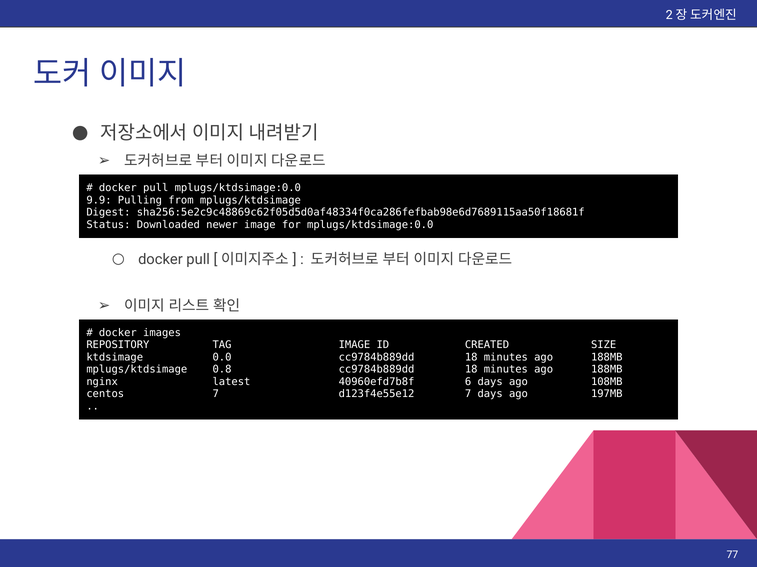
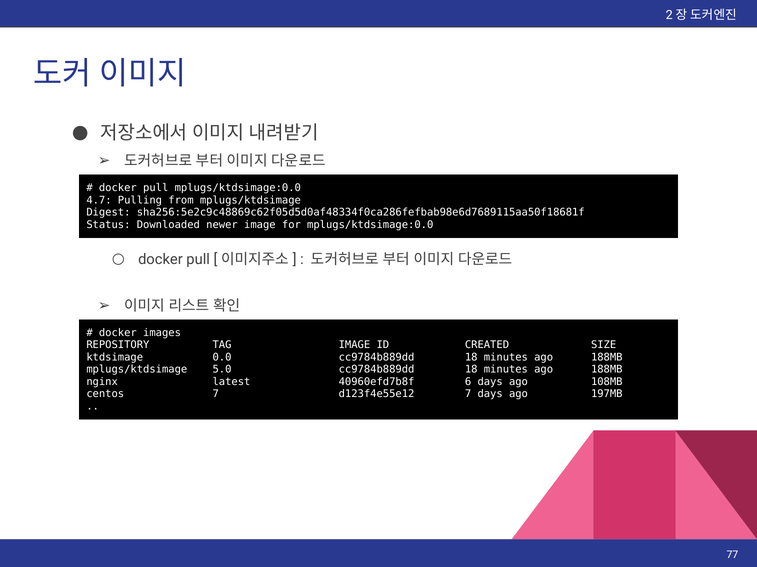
9.9: 9.9 -> 4.7 (99, 200)
0.8: 0.8 -> 5.0 (222, 370)
